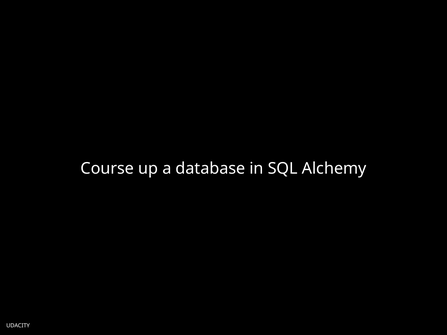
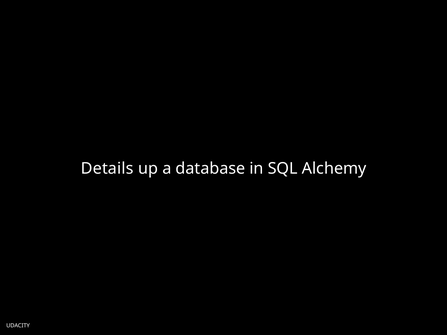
Course: Course -> Details (107, 169)
